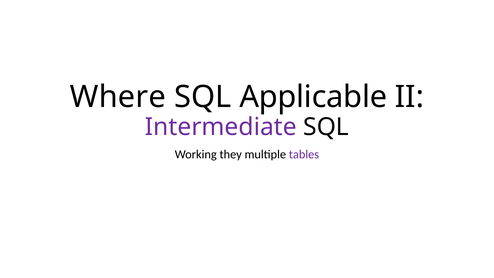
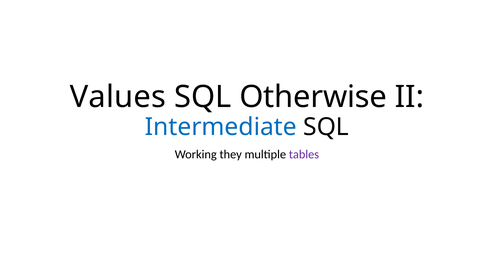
Where: Where -> Values (118, 97)
Applicable: Applicable -> Otherwise (313, 97)
Intermediate colour: purple -> blue (221, 127)
